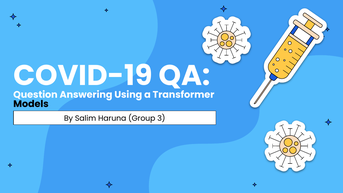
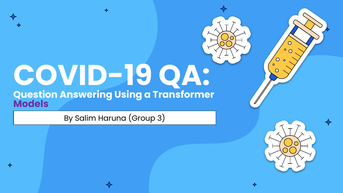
Models colour: black -> purple (31, 104)
